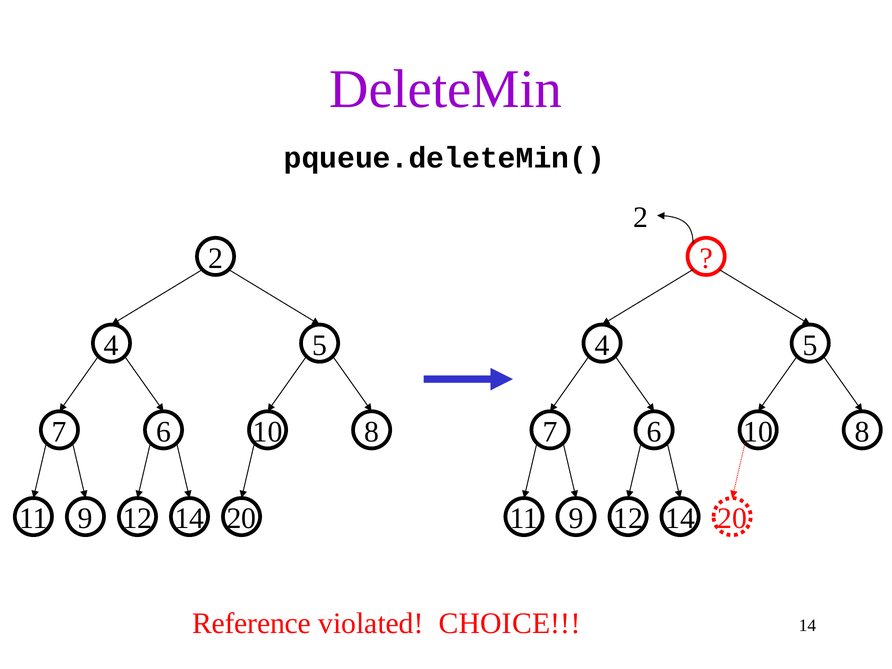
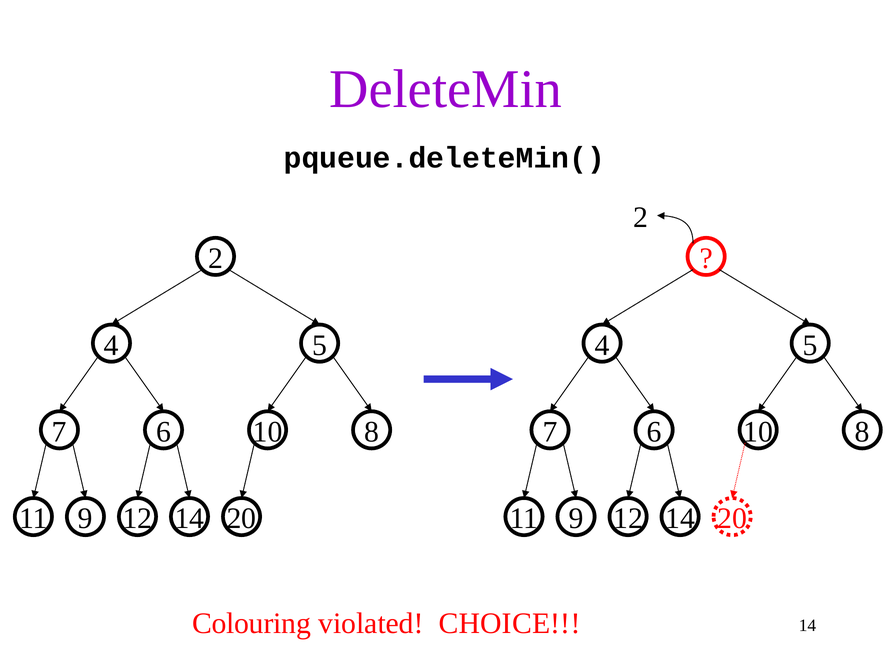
Reference: Reference -> Colouring (251, 624)
